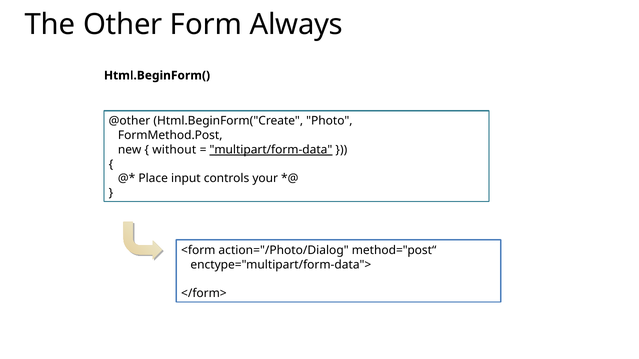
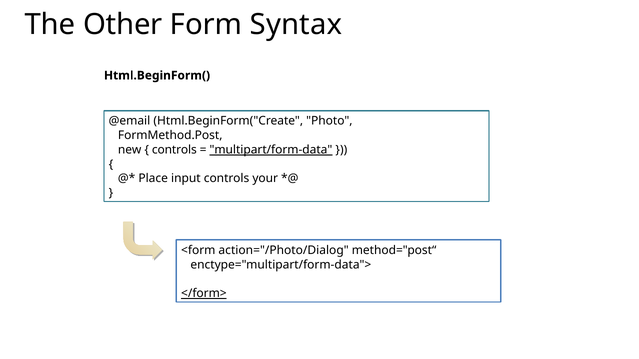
Always: Always -> Syntax (296, 25)
@other: @other -> @email (129, 121)
without: without -> controls (174, 150)
</form> underline: none -> present (204, 294)
